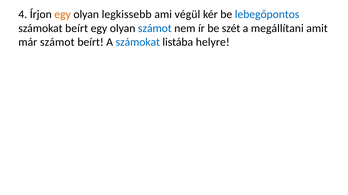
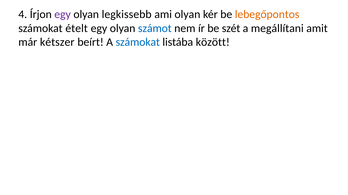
egy colour: orange -> purple (63, 14)
ami végül: végül -> olyan (187, 14)
lebegőpontos colour: blue -> orange (267, 14)
számokat beírt: beírt -> ételt (77, 28)
már számot: számot -> kétszer (57, 42)
helyre: helyre -> között (213, 42)
